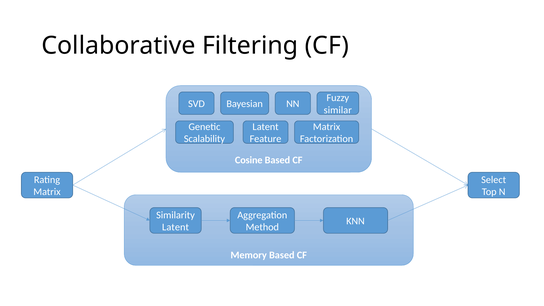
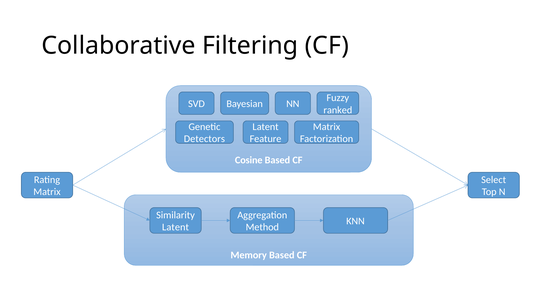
similar: similar -> ranked (338, 110)
Scalability: Scalability -> Detectors (204, 139)
